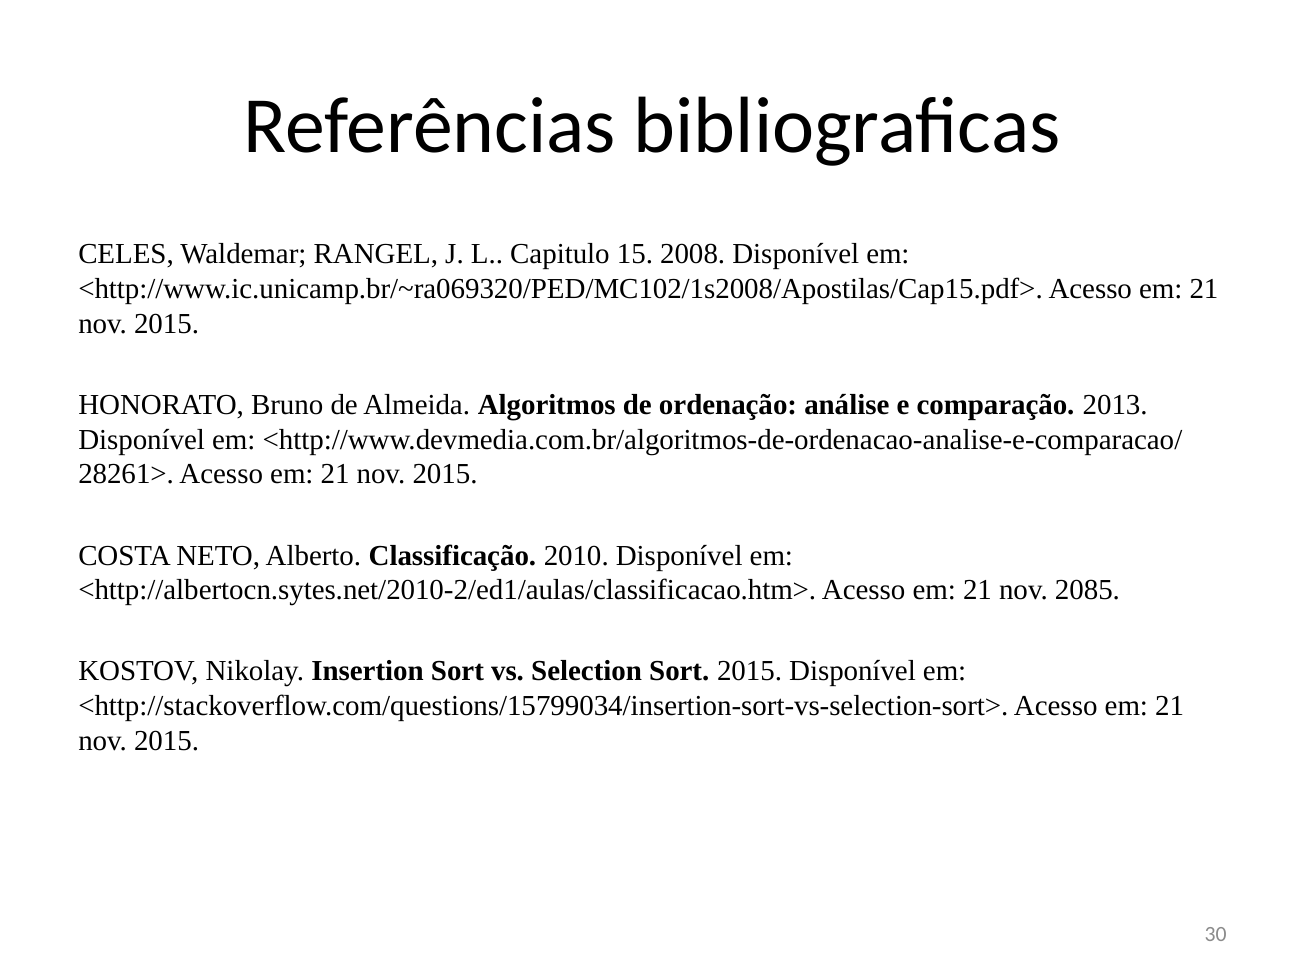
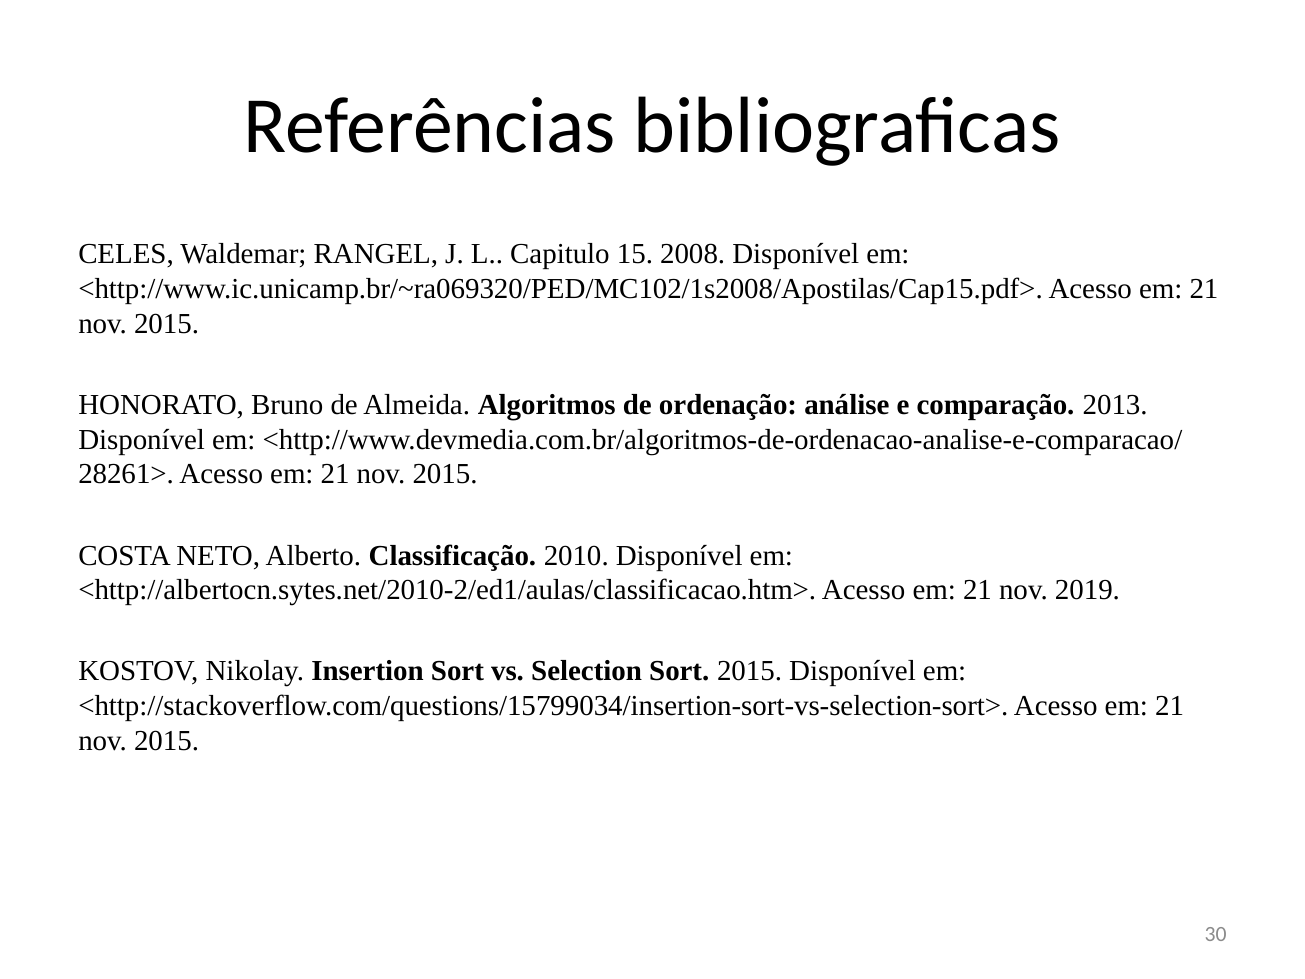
2085: 2085 -> 2019 (1087, 590)
